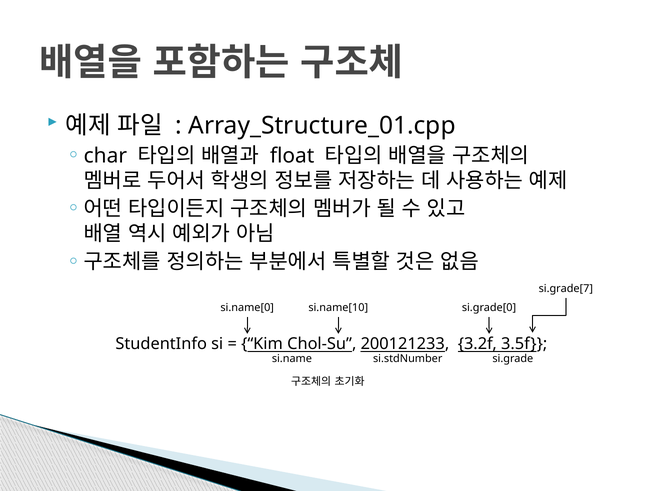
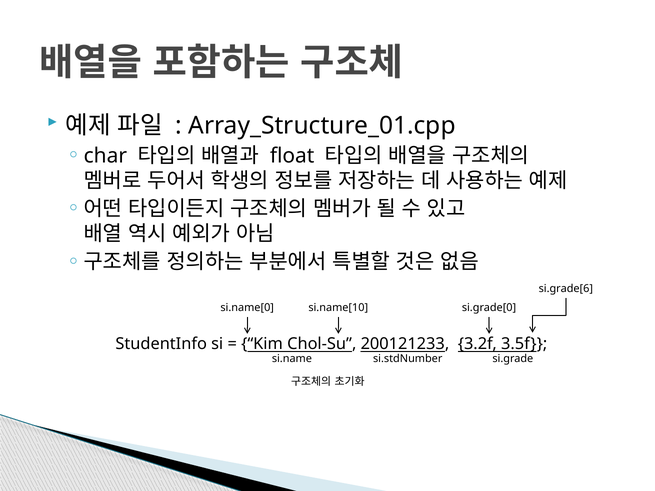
si.grade[7: si.grade[7 -> si.grade[6 (566, 289)
